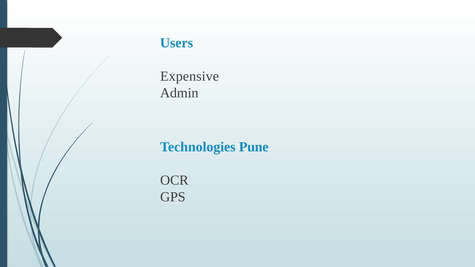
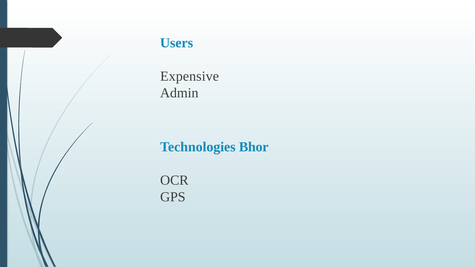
Pune: Pune -> Bhor (254, 147)
